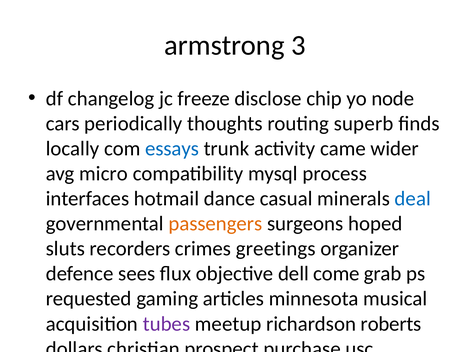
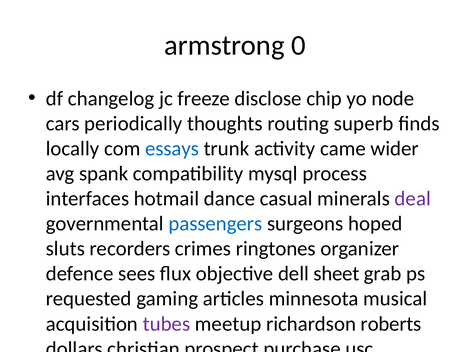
3: 3 -> 0 (298, 45)
micro: micro -> spank (104, 174)
deal colour: blue -> purple (413, 199)
passengers colour: orange -> blue (215, 224)
greetings: greetings -> ringtones (276, 249)
come: come -> sheet (336, 274)
